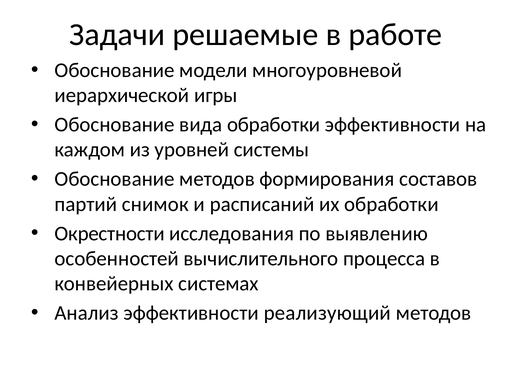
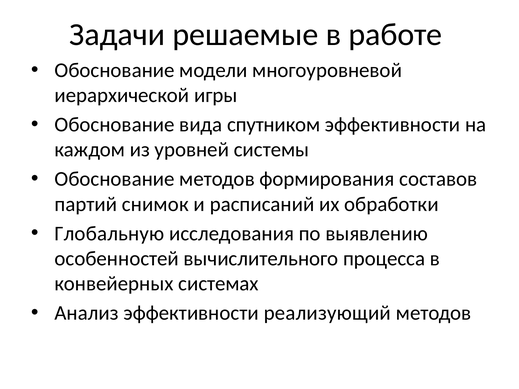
вида обработки: обработки -> спутником (274, 125)
Окрестности: Окрестности -> Глобальную (109, 234)
